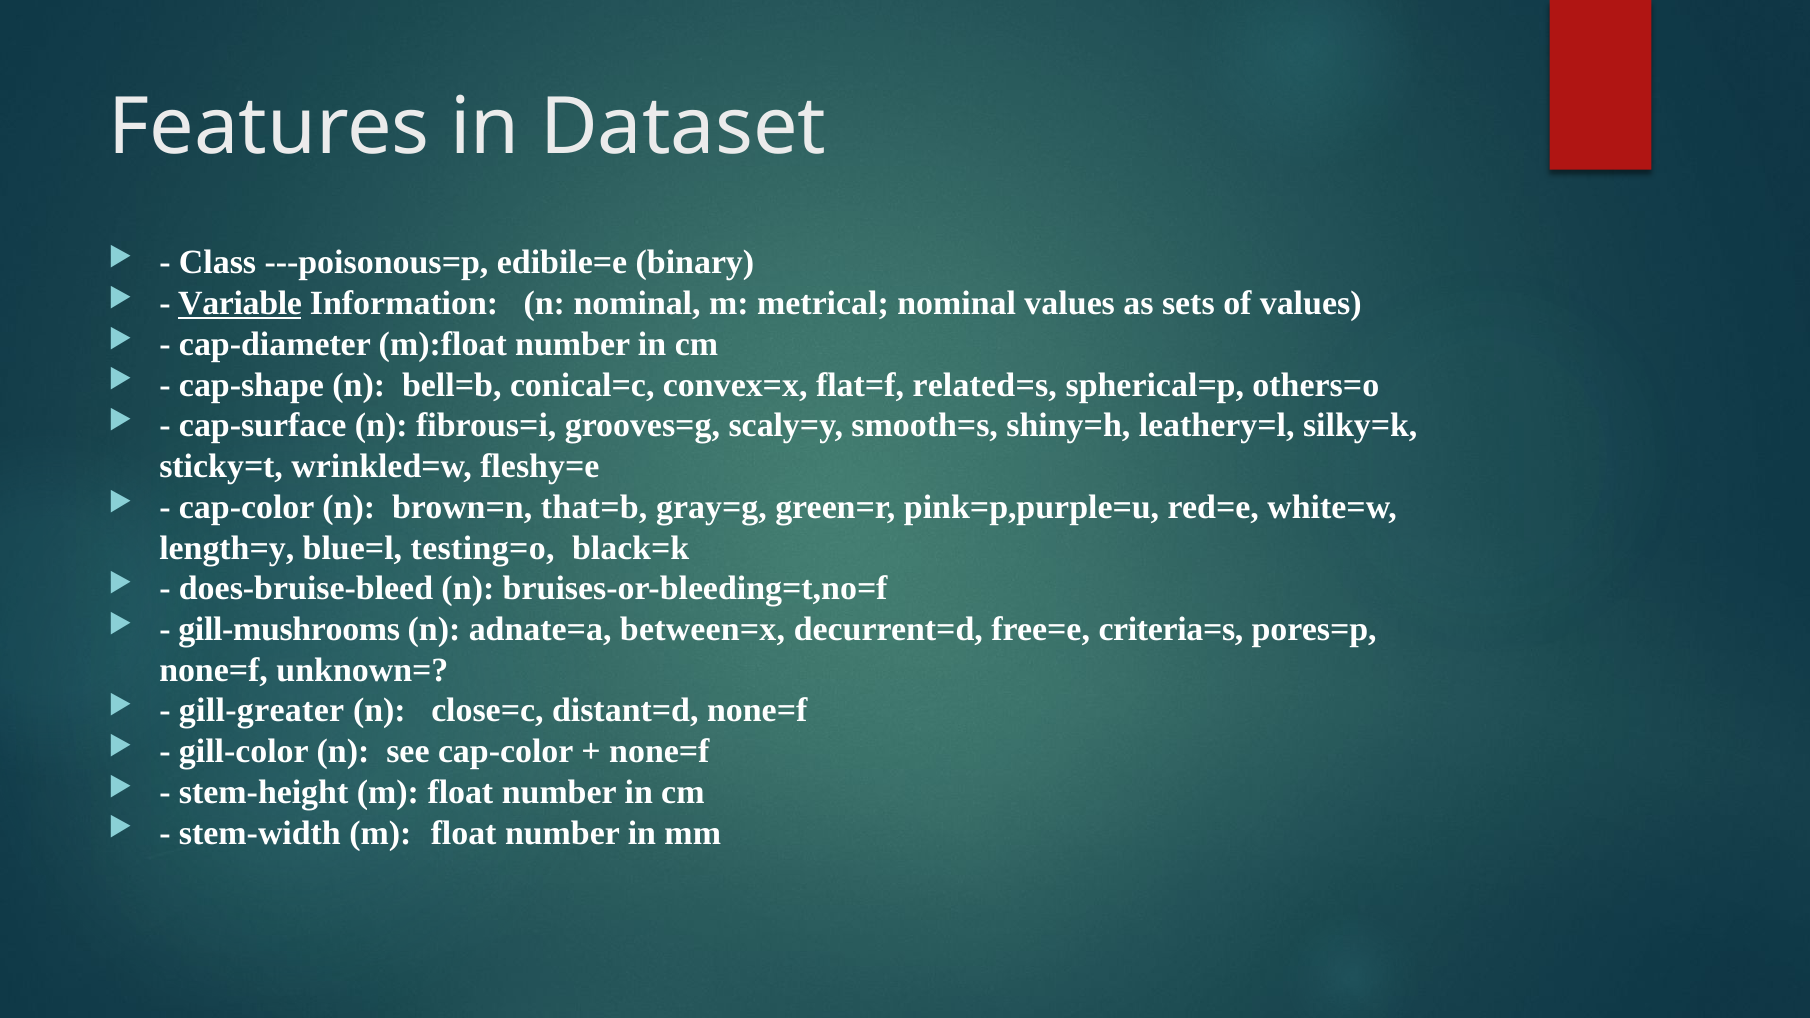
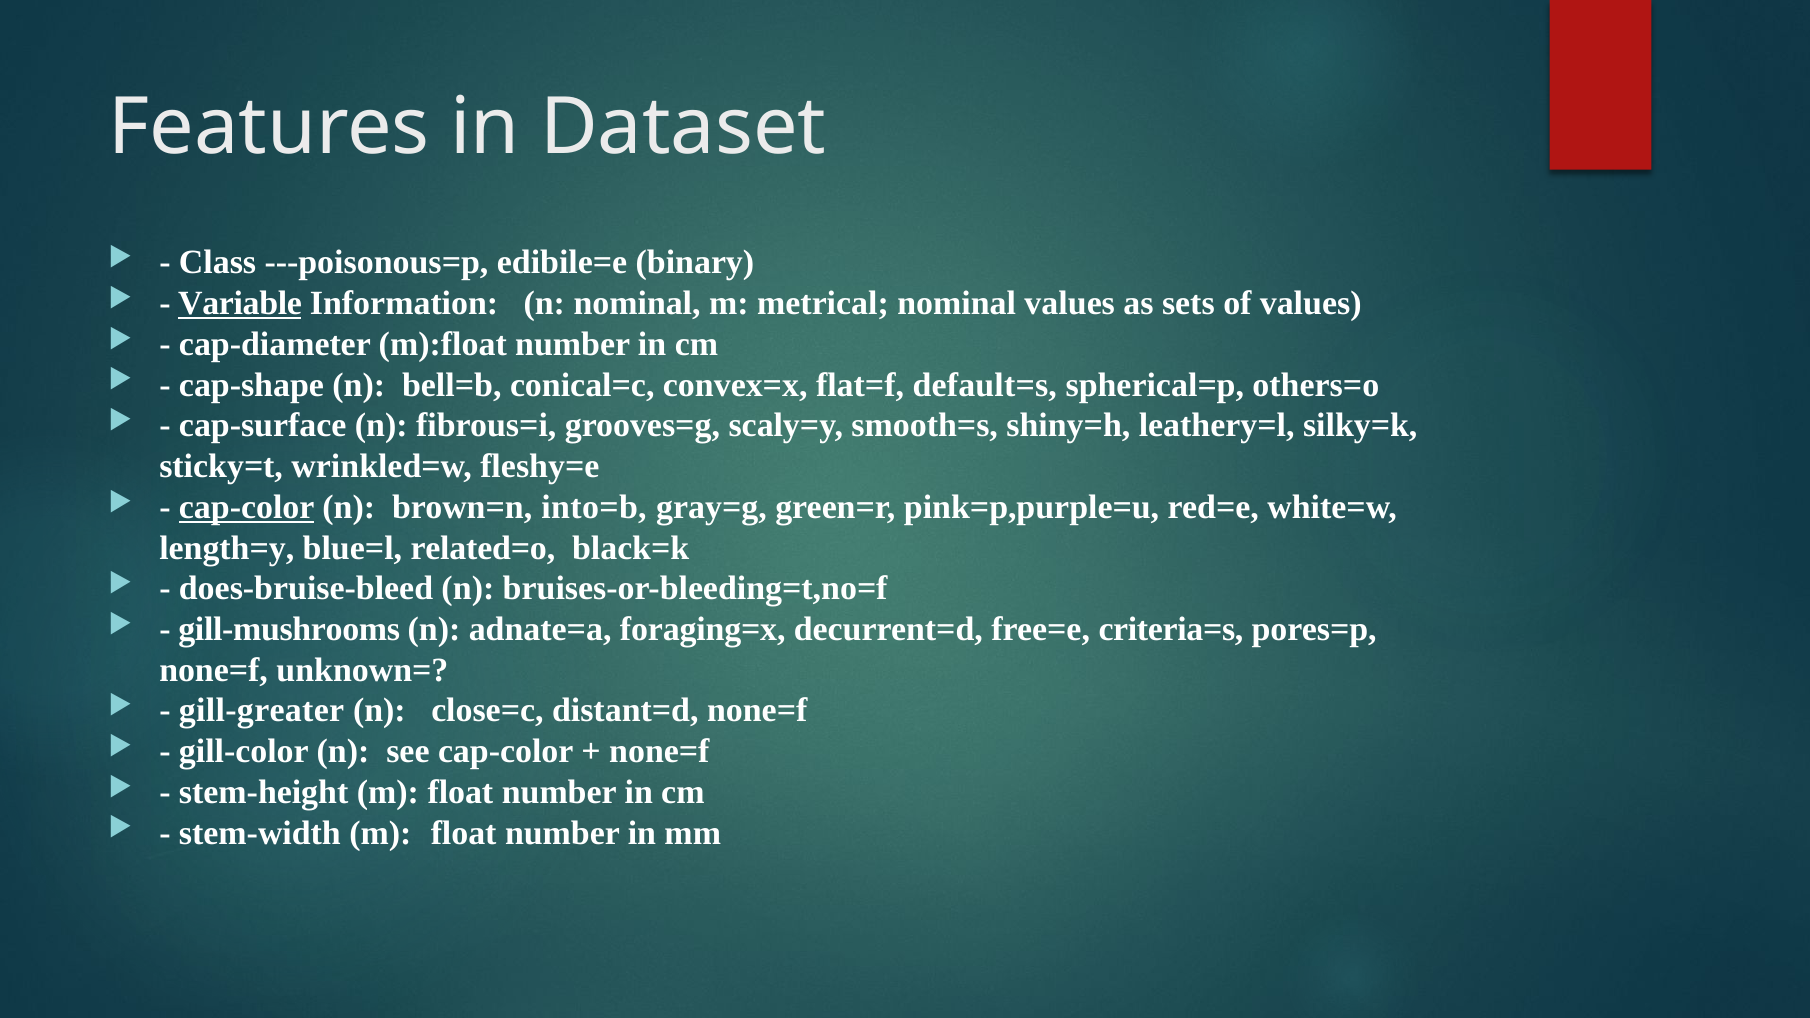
related=s: related=s -> default=s (985, 385)
cap-color underline: none -> present (247, 507)
that=b: that=b -> into=b (594, 507)
testing=o: testing=o -> related=o (483, 548)
between=x: between=x -> foraging=x (703, 629)
